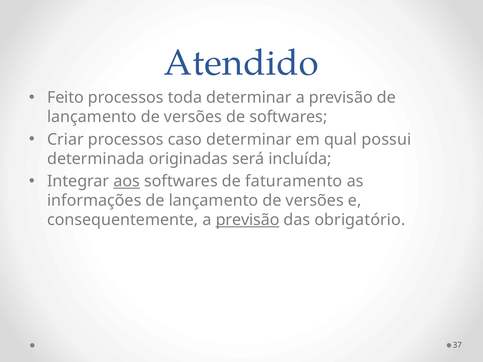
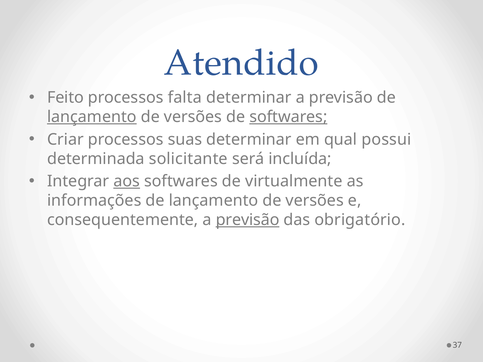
toda: toda -> falta (185, 98)
lançamento underline: none -> present (92, 117)
softwares underline: none -> present (288, 117)
caso: caso -> suas (185, 140)
originadas: originadas -> solicitante (188, 159)
faturamento: faturamento -> virtualmente (294, 181)
